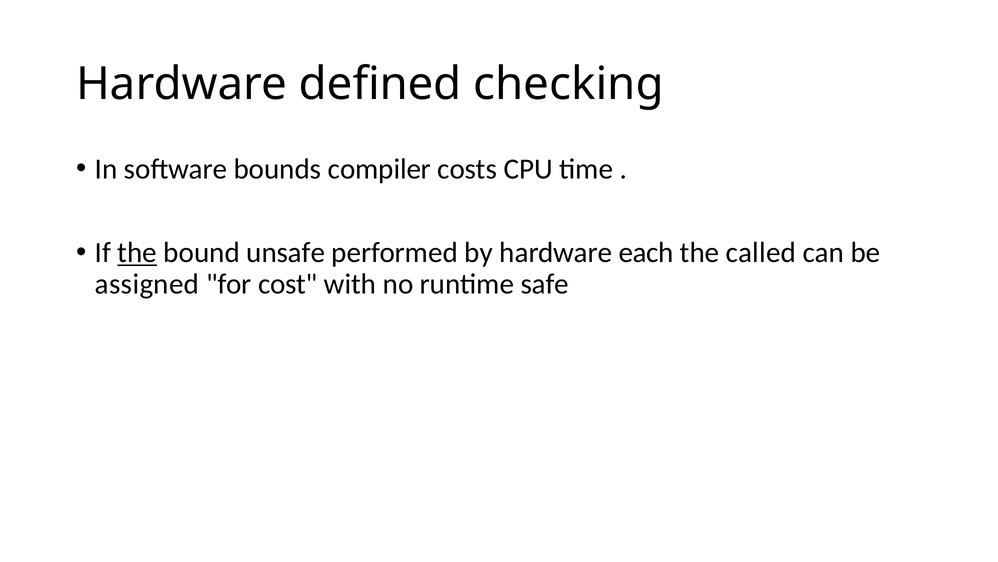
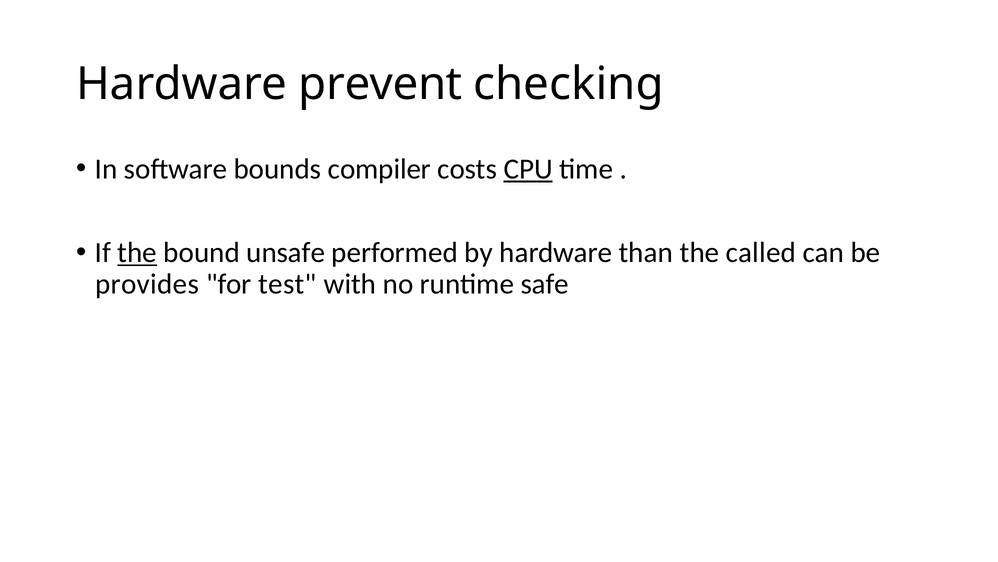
defined: defined -> prevent (380, 84)
CPU underline: none -> present (528, 169)
each: each -> than (646, 252)
assigned: assigned -> provides (147, 284)
cost: cost -> test (287, 284)
